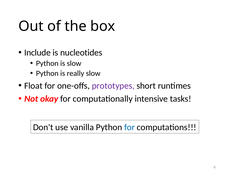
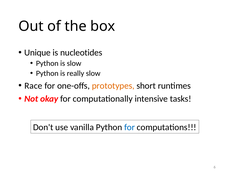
Include: Include -> Unique (37, 53)
Float: Float -> Race (33, 86)
prototypes colour: purple -> orange (113, 86)
